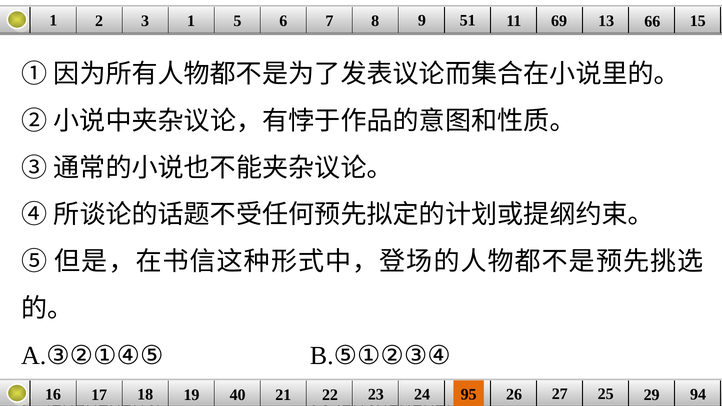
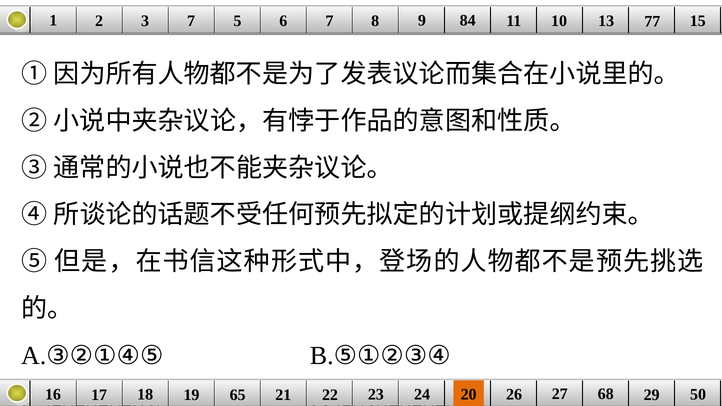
3 1: 1 -> 7 (191, 21)
51: 51 -> 84 (468, 21)
69: 69 -> 10 (559, 21)
66: 66 -> 77 (652, 21)
94: 94 -> 50 (698, 395)
40: 40 -> 65 (238, 395)
95: 95 -> 20 (469, 395)
25: 25 -> 68 (606, 394)
